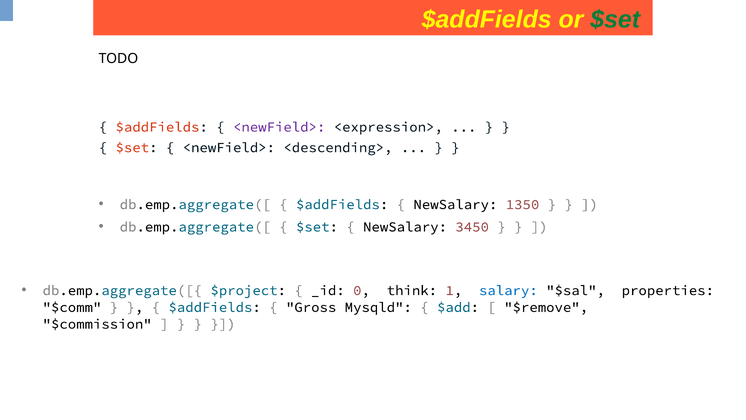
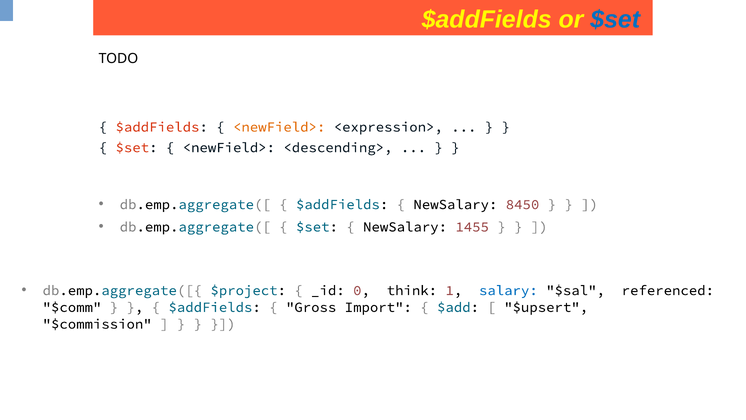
$set colour: green -> blue (615, 19)
<newField> colour: purple -> orange (279, 127)
1350: 1350 -> 8450 (523, 204)
3450: 3450 -> 1455 (472, 227)
properties: properties -> referenced (668, 290)
Mysqld: Mysqld -> Import (378, 307)
$remove: $remove -> $upsert (546, 307)
